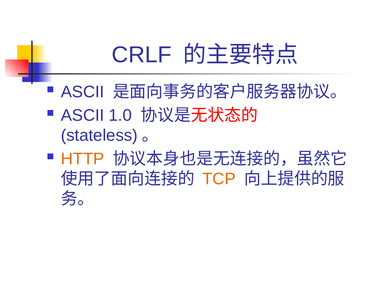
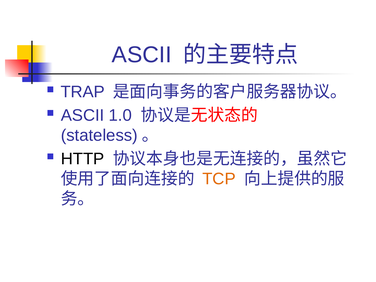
CRLF: CRLF -> ASCII (142, 55)
ASCII: ASCII -> TRAP (83, 92)
HTTP colour: orange -> black (83, 159)
